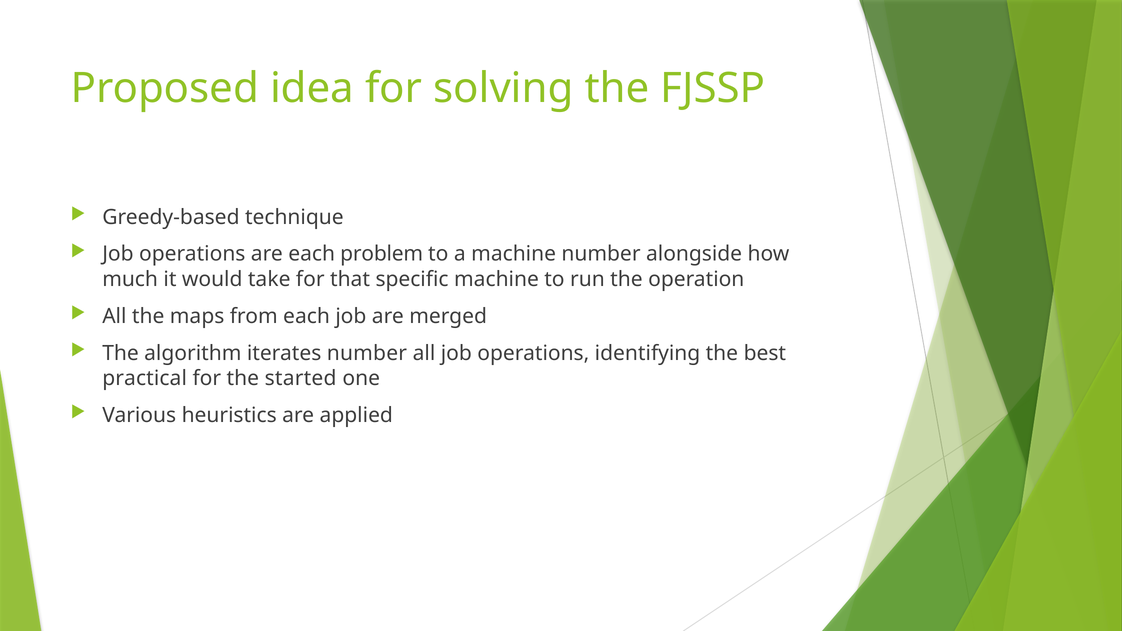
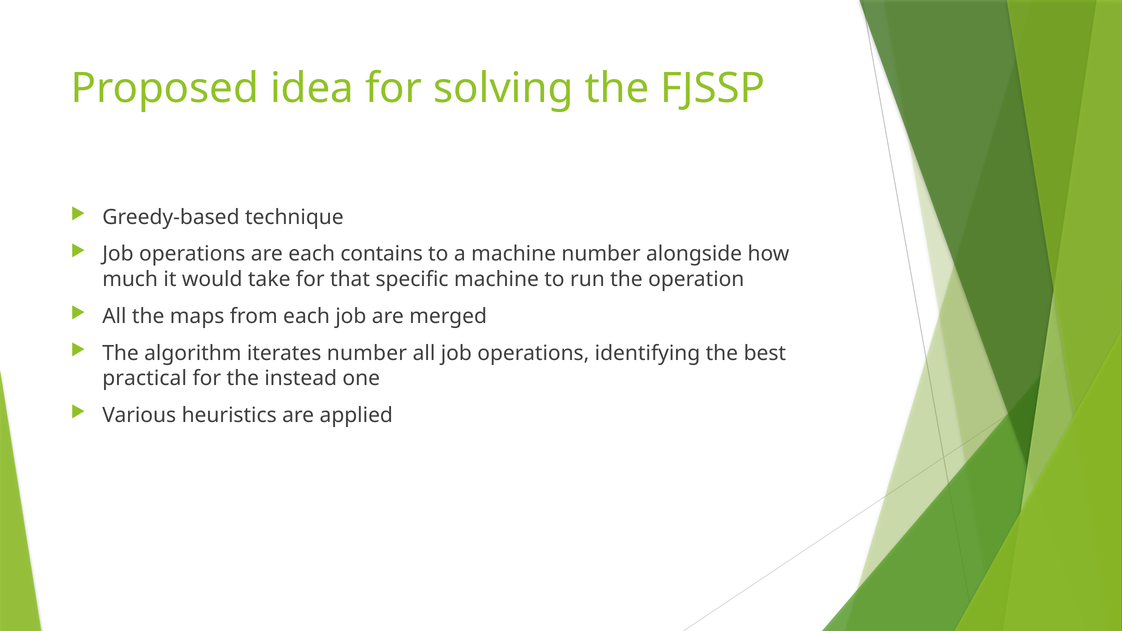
problem: problem -> contains (382, 254)
started: started -> instead (301, 378)
